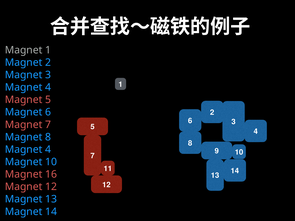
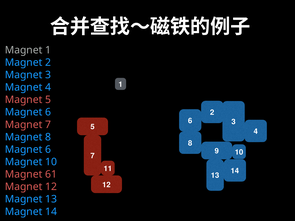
4: 4 -> 6 (48, 150)
16: 16 -> 61 (51, 175)
